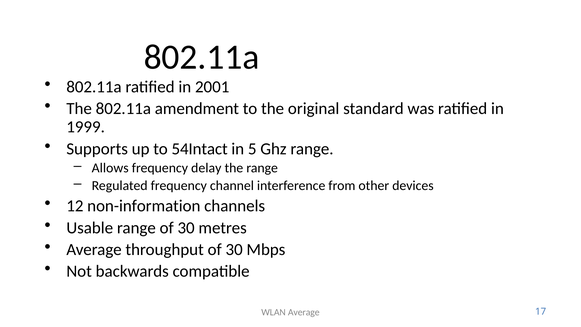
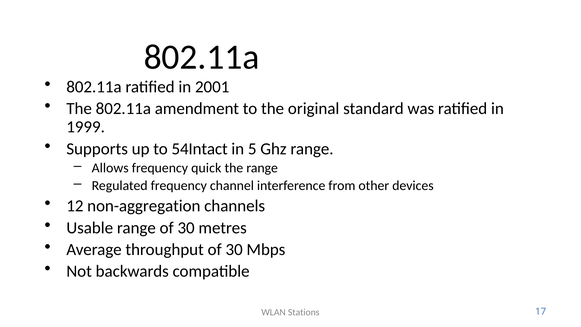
delay: delay -> quick (206, 168)
non-information: non-information -> non-aggregation (144, 206)
WLAN Average: Average -> Stations (304, 312)
